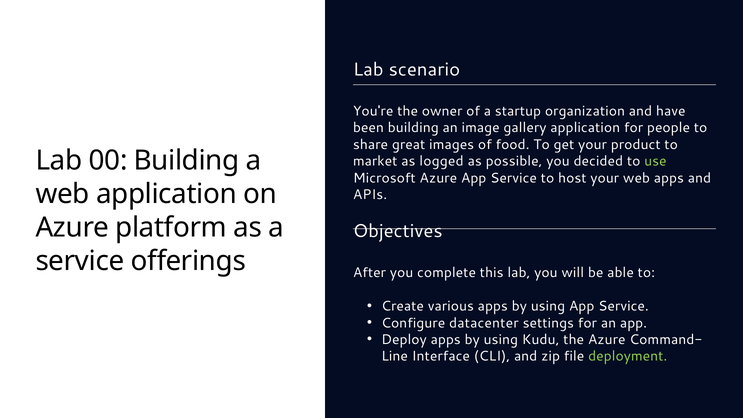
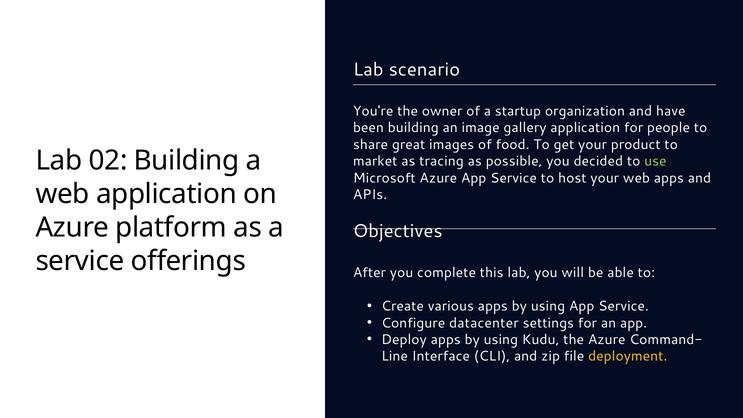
00: 00 -> 02 (108, 161)
logged: logged -> tracing (442, 161)
deployment colour: light green -> yellow (628, 356)
